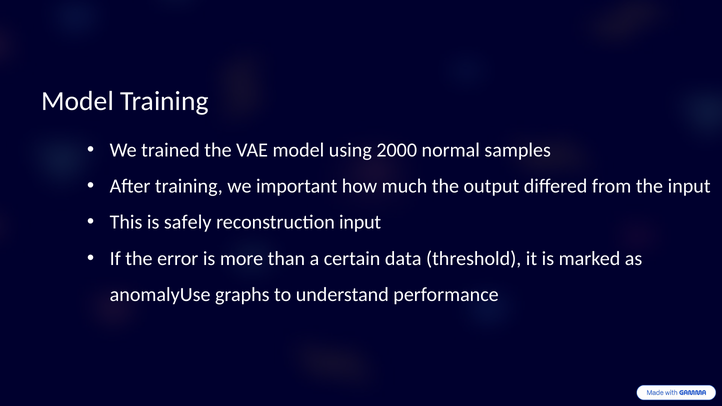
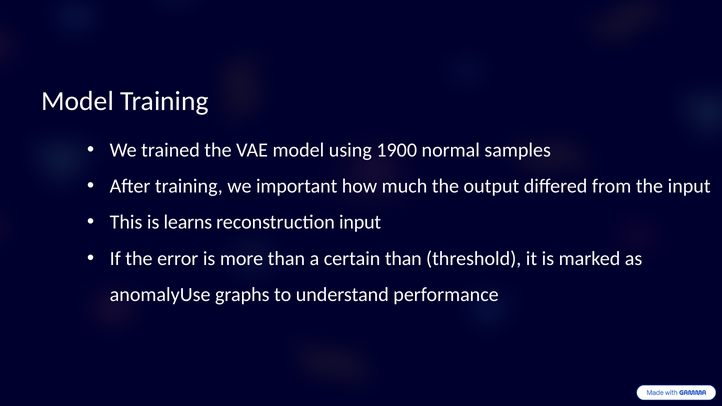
2000: 2000 -> 1900 (397, 150)
safely: safely -> learns (188, 222)
certain data: data -> than (403, 259)
